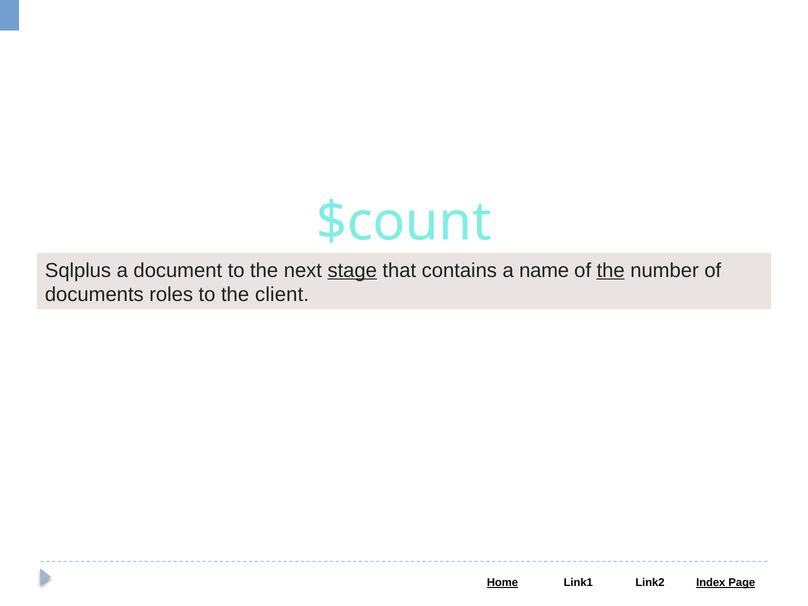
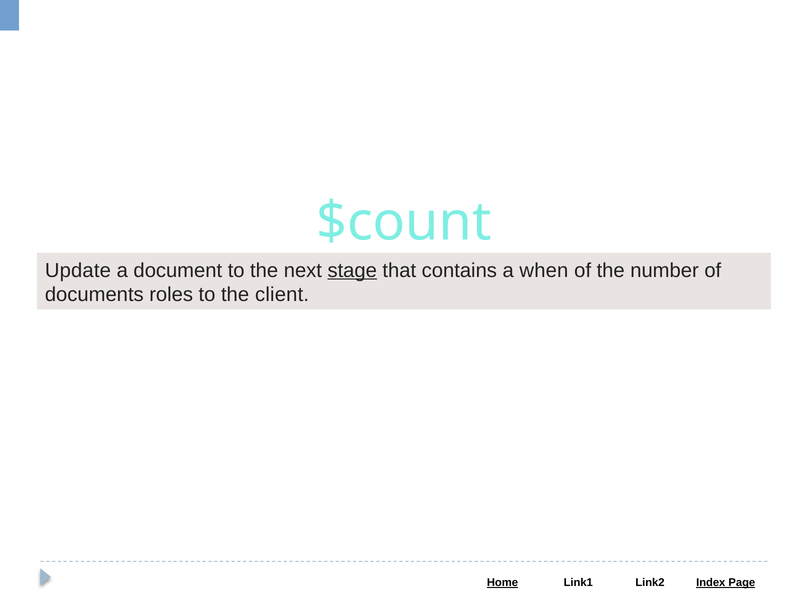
Sqlplus: Sqlplus -> Update (78, 270)
name: name -> when (544, 270)
the underline: present -> none (611, 270)
